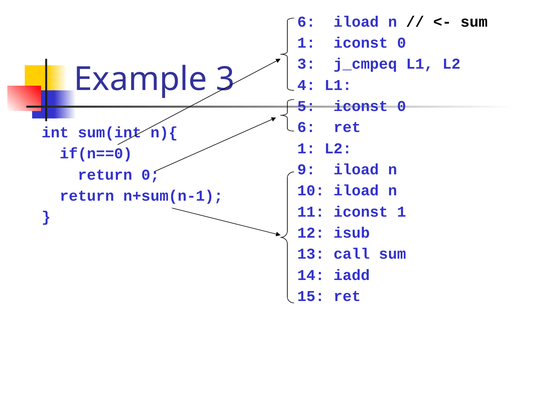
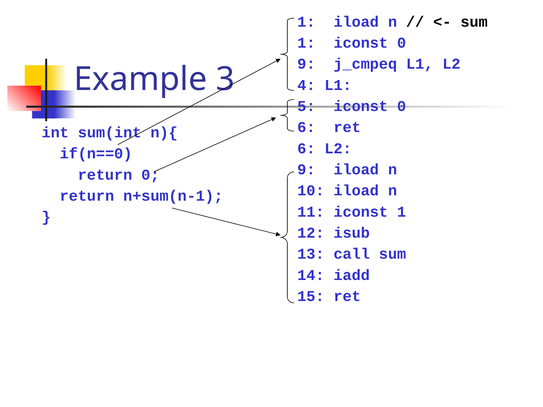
6: 6 -> 1 (306, 22)
3: 3 -> 9 (306, 64)
1: 1 -> 6 (306, 149)
